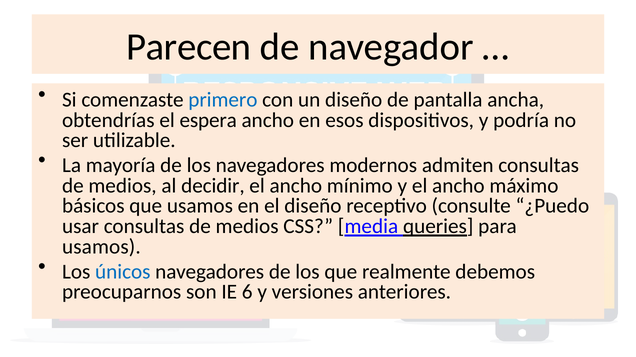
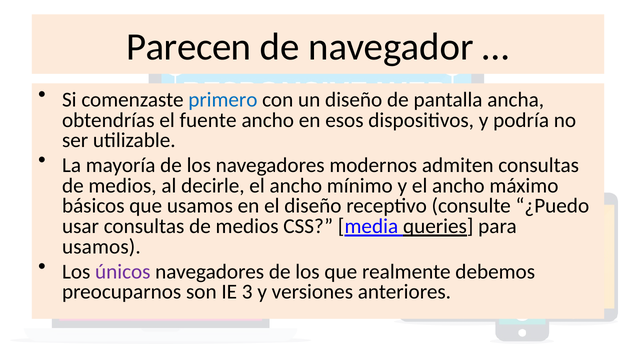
espera: espera -> fuente (208, 120)
decidir: decidir -> decirle (213, 186)
únicos colour: blue -> purple (123, 272)
6: 6 -> 3 (247, 293)
